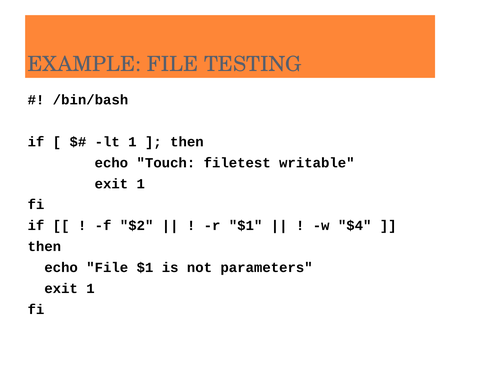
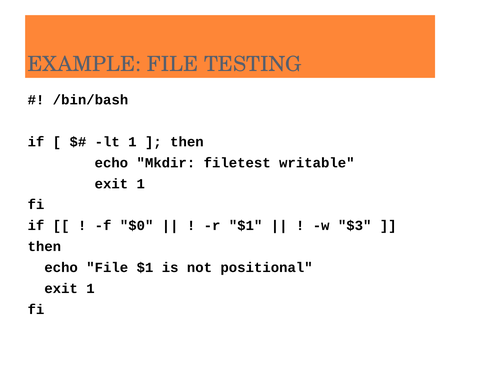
Touch: Touch -> Mkdir (166, 163)
$2: $2 -> $0 (137, 225)
$4: $4 -> $3 (355, 225)
parameters: parameters -> positional (267, 267)
